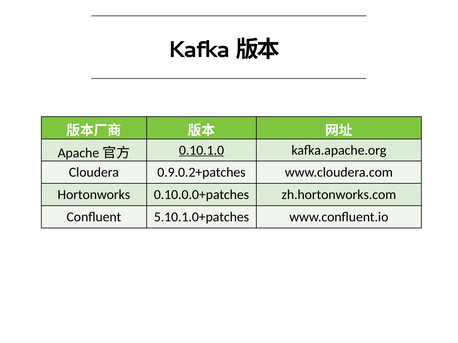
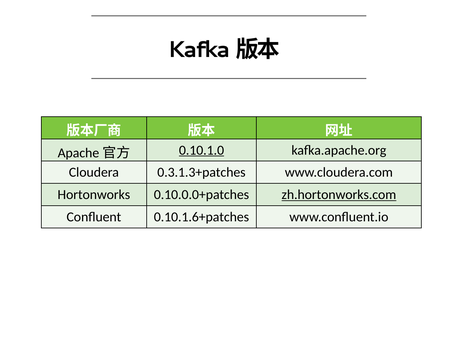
0.9.0.2+patches: 0.9.0.2+patches -> 0.3.1.3+patches (201, 173)
zh.hortonworks.com underline: none -> present (339, 195)
5.10.1.0+patches: 5.10.1.0+patches -> 0.10.1.6+patches (201, 217)
